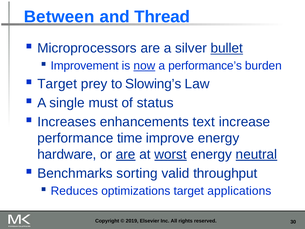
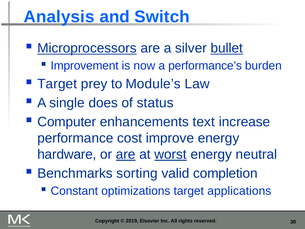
Between: Between -> Analysis (59, 17)
Thread: Thread -> Switch (162, 17)
Microprocessors underline: none -> present (87, 48)
now underline: present -> none (144, 66)
Slowing’s: Slowing’s -> Module’s (153, 84)
must: must -> does (103, 103)
Increases: Increases -> Computer (67, 122)
time: time -> cost (130, 138)
neutral underline: present -> none (256, 154)
throughput: throughput -> completion (225, 173)
Reduces: Reduces -> Constant (74, 191)
